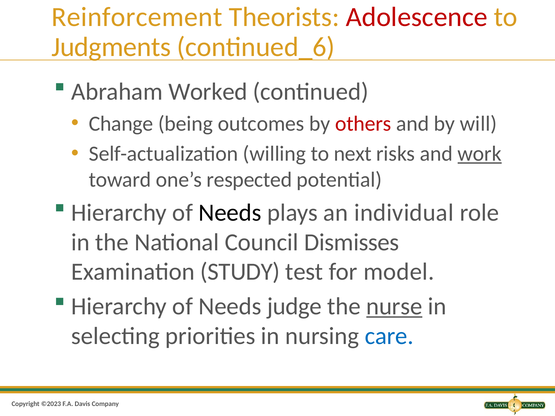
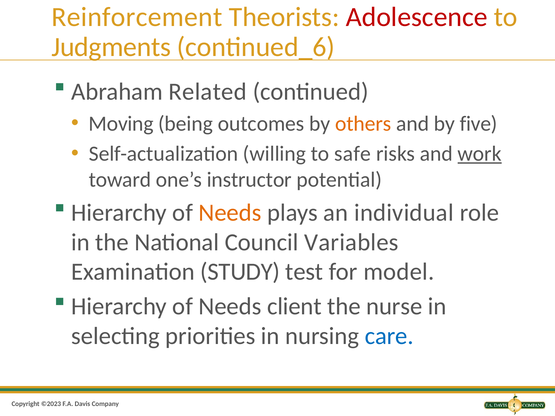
Worked: Worked -> Related (208, 92)
Change: Change -> Moving (121, 124)
others colour: red -> orange (363, 124)
will: will -> five (479, 124)
next: next -> safe (353, 154)
respected: respected -> instructor (249, 180)
Needs colour: black -> orange (230, 213)
Dismisses: Dismisses -> Variables (351, 242)
judge: judge -> client (294, 307)
nurse underline: present -> none (394, 307)
